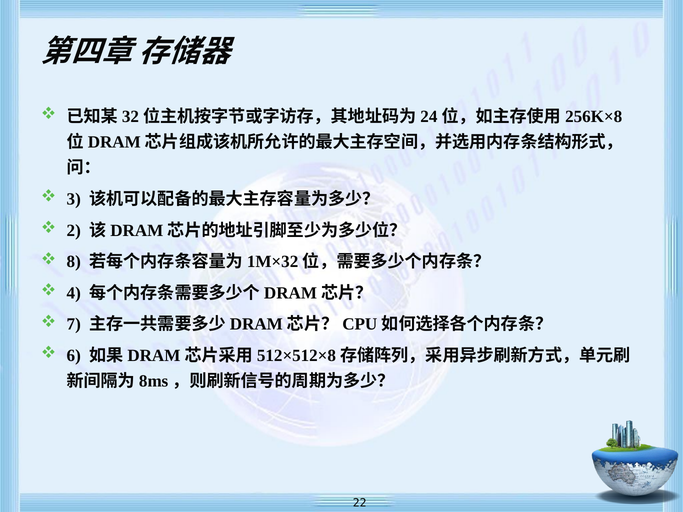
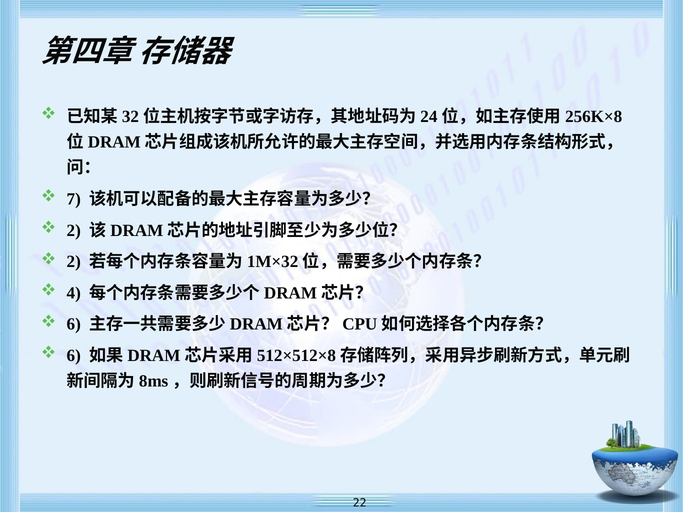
3: 3 -> 7 (74, 199)
8: 8 -> 2 (74, 262)
7: 7 -> 6 (74, 324)
